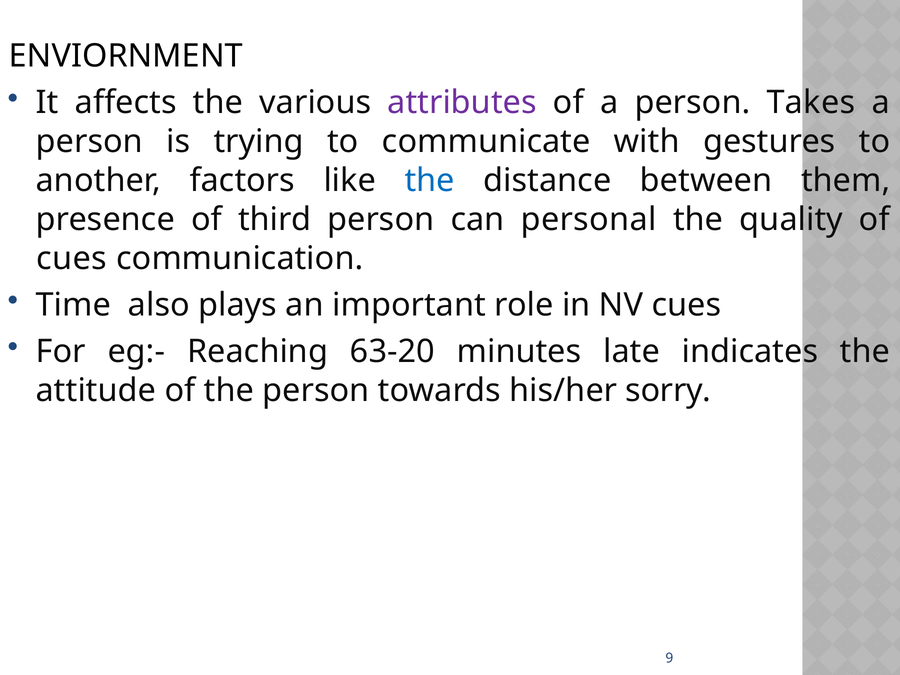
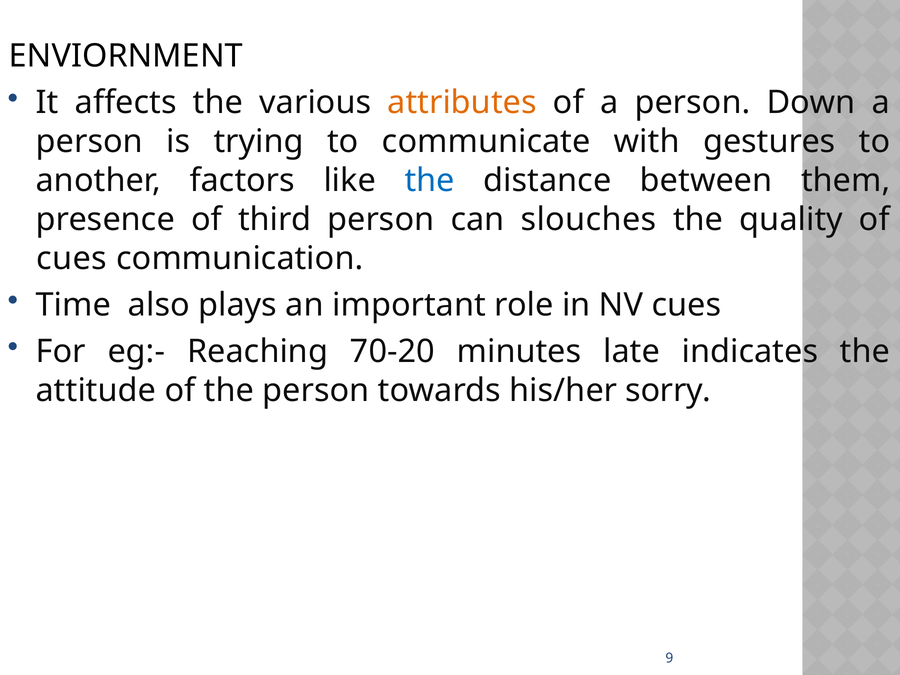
attributes colour: purple -> orange (462, 103)
Takes: Takes -> Down (811, 103)
personal: personal -> slouches (589, 220)
63-20: 63-20 -> 70-20 (392, 352)
